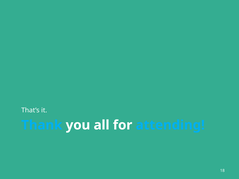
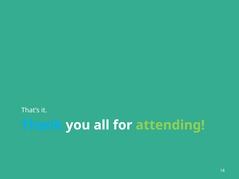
attending colour: light blue -> light green (170, 125)
